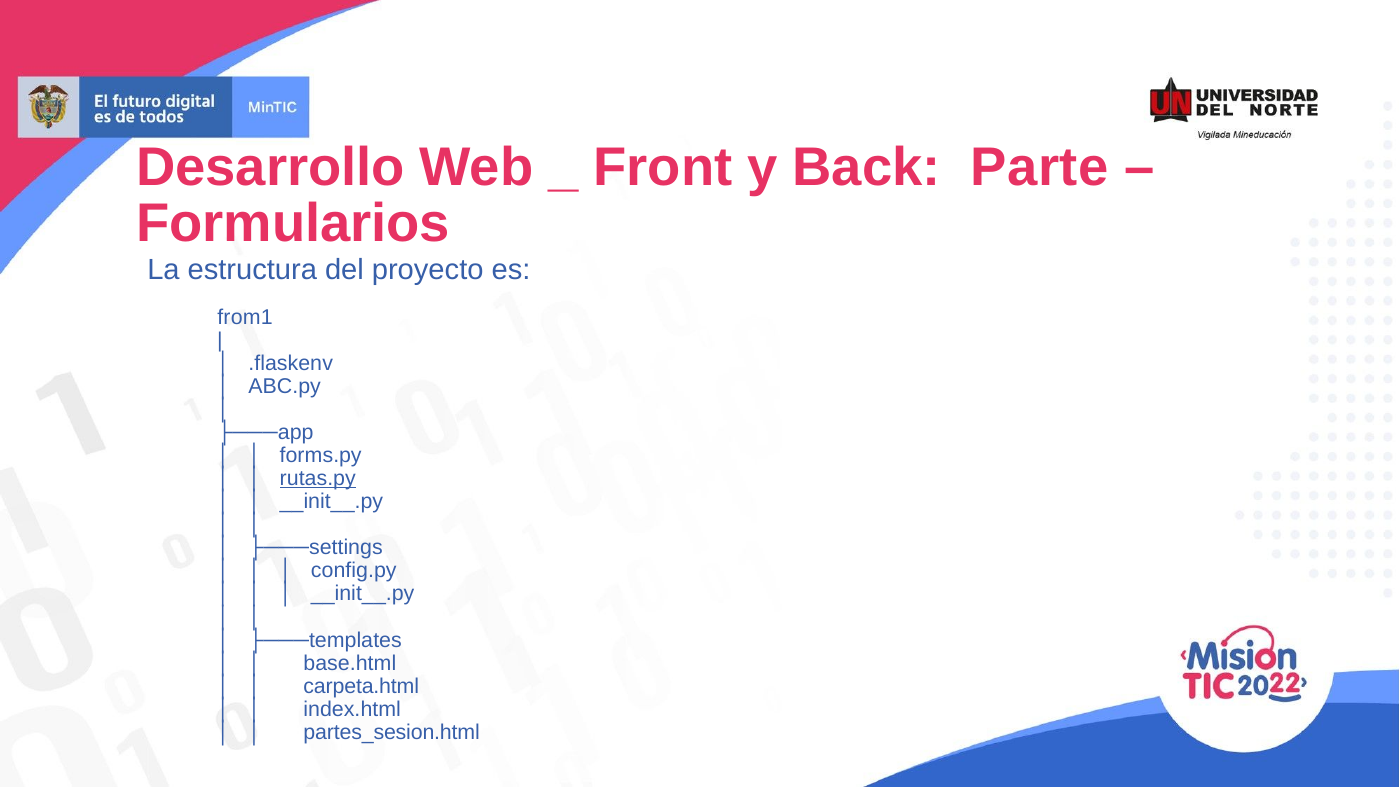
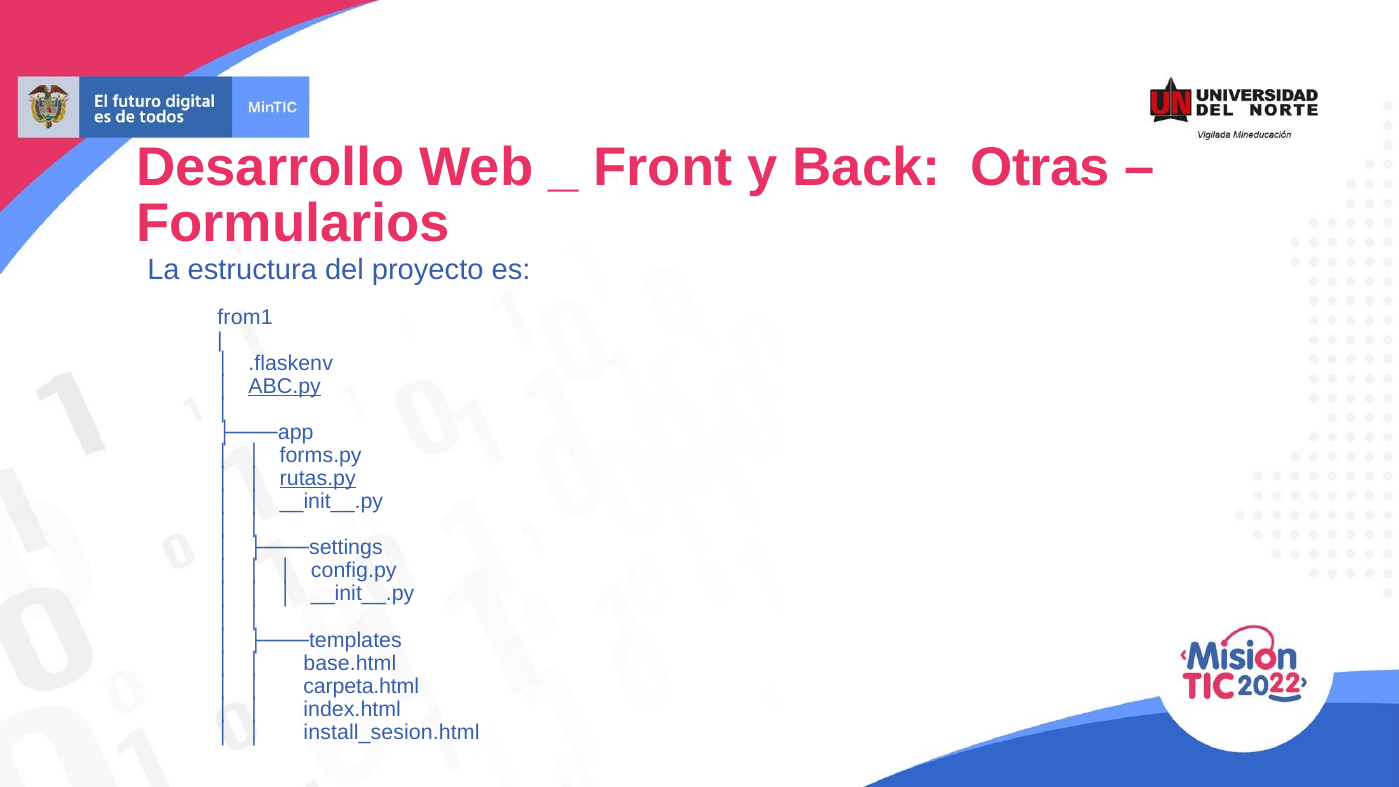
Parte: Parte -> Otras (1040, 168)
ABC.py underline: none -> present (285, 386)
partes_sesion.html: partes_sesion.html -> install_sesion.html (392, 732)
